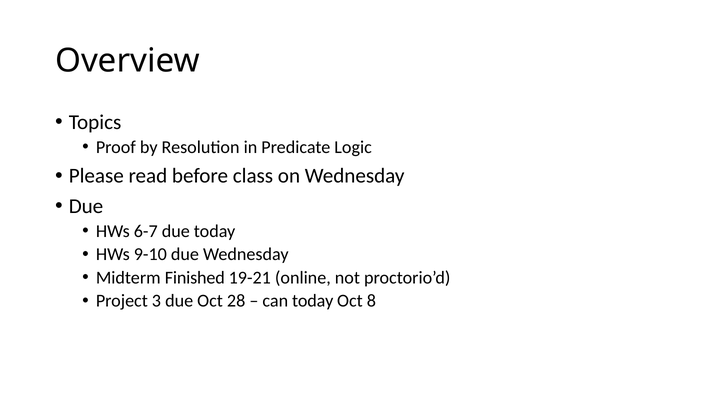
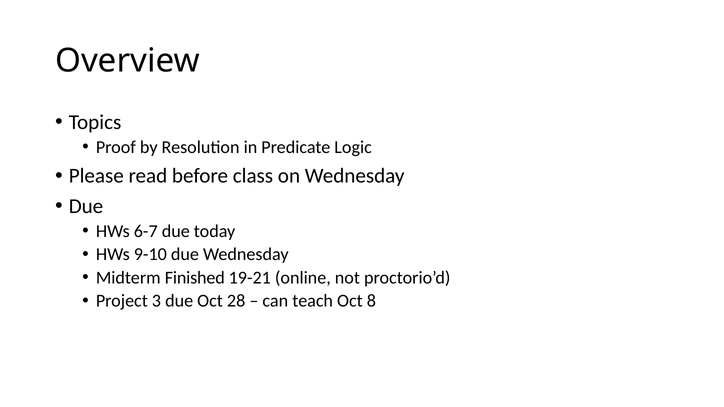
can today: today -> teach (313, 301)
